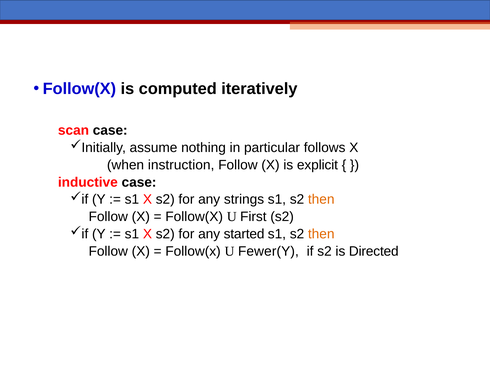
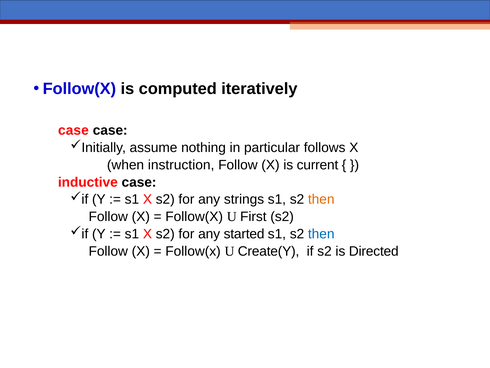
scan: scan -> case (73, 130)
explicit: explicit -> current (318, 165)
then colour: orange -> blue (321, 234)
Fewer(Y: Fewer(Y -> Create(Y (269, 251)
